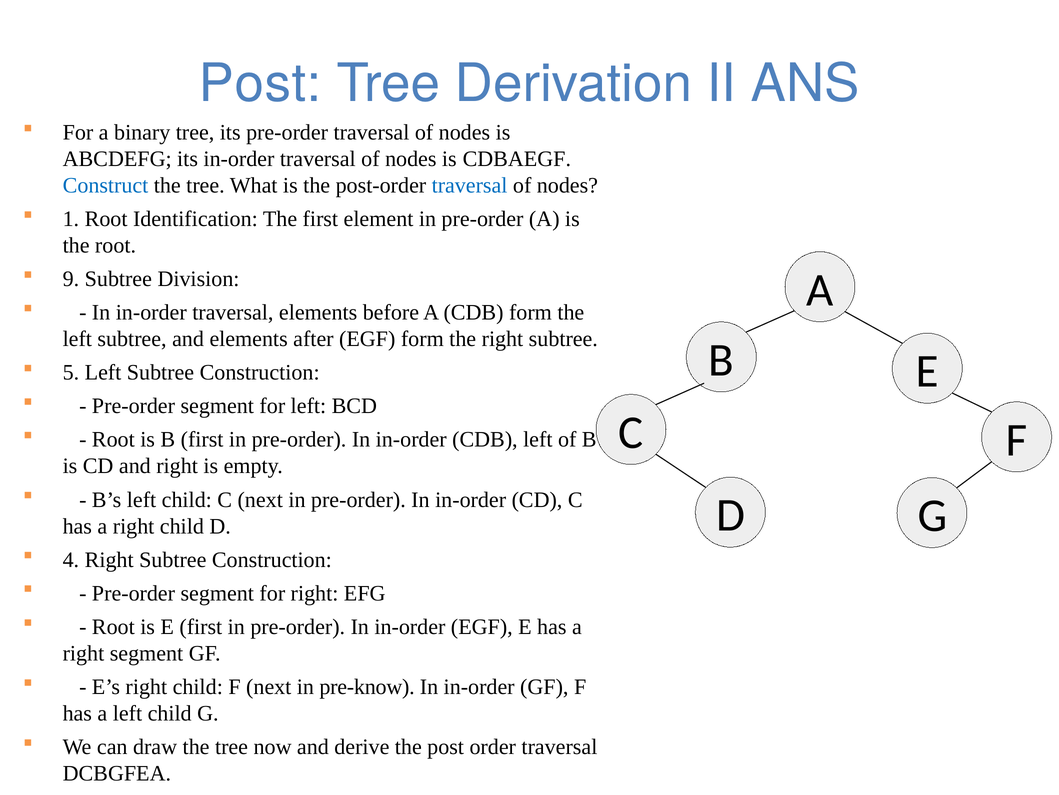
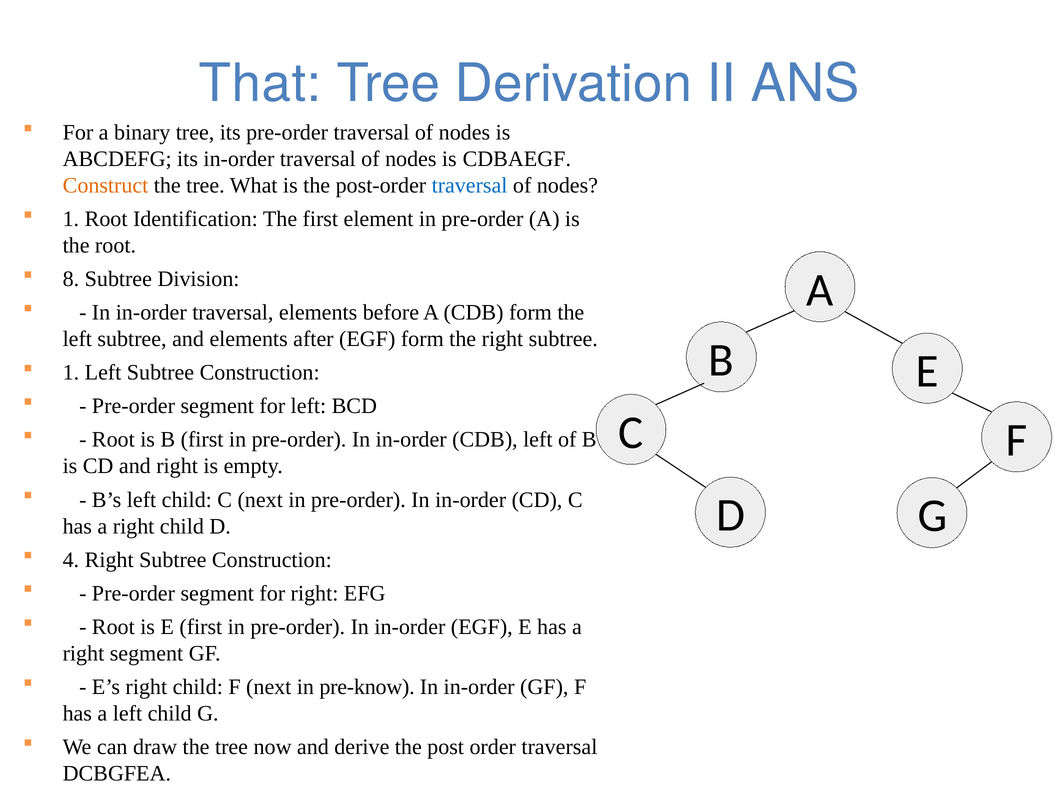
Post: Post -> That (260, 83)
Construct colour: blue -> orange (105, 185)
9: 9 -> 8 (71, 279)
5: 5 -> 1 (71, 372)
